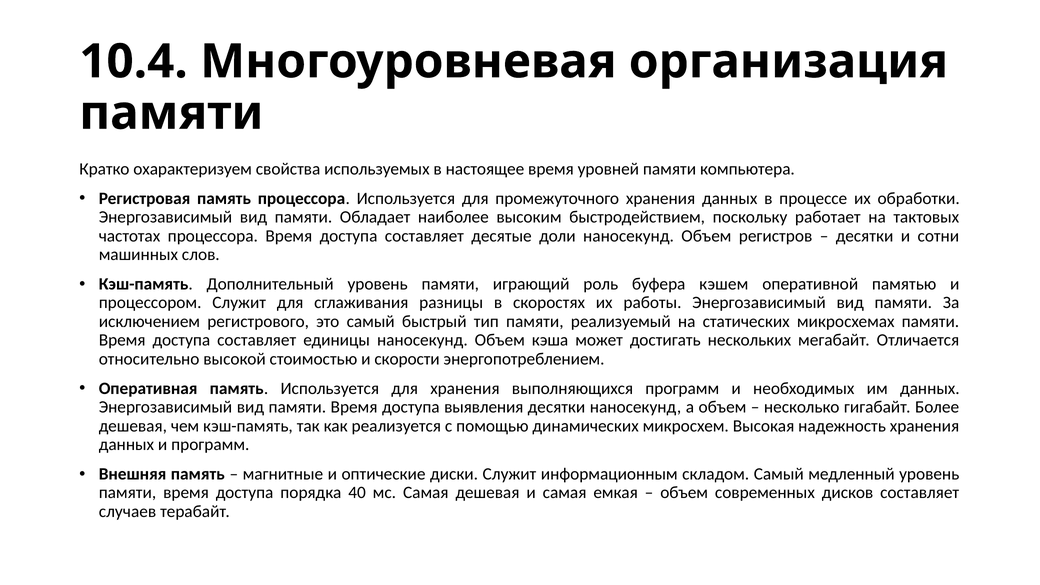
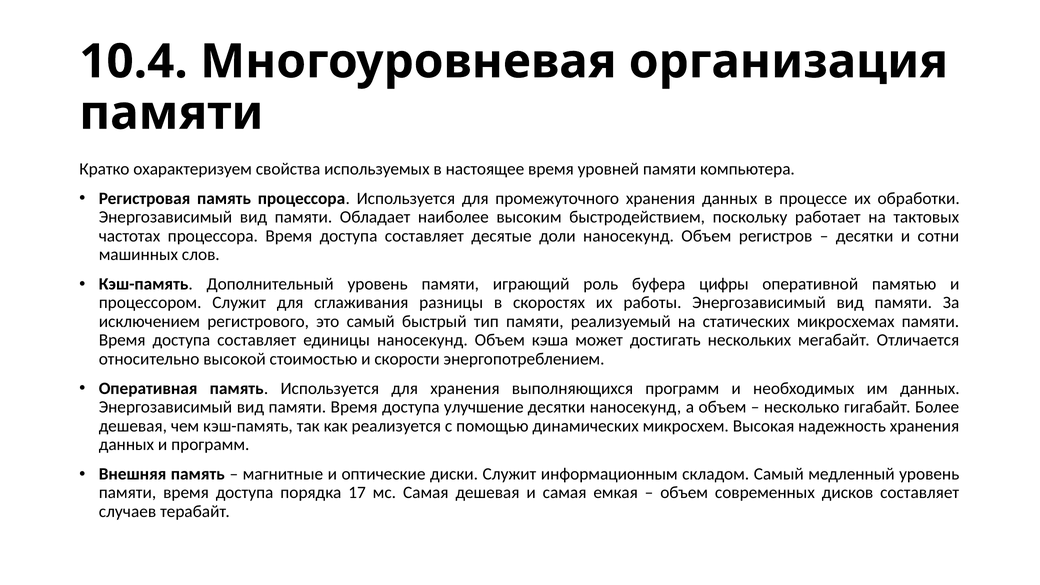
кэшем: кэшем -> цифры (724, 284)
выявления: выявления -> улучшение (484, 407)
40: 40 -> 17 (357, 493)
